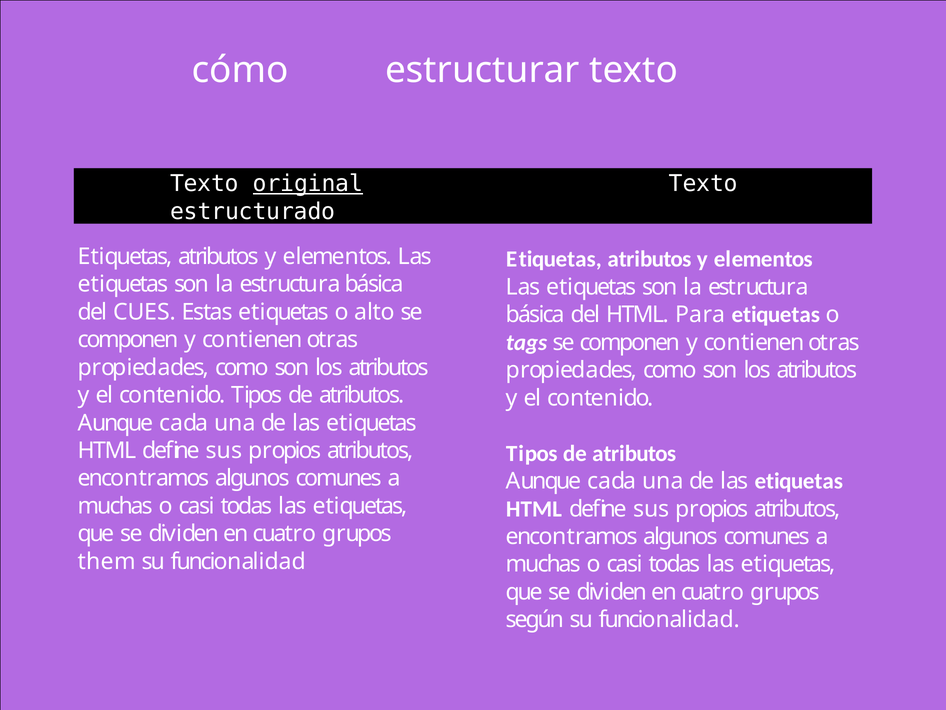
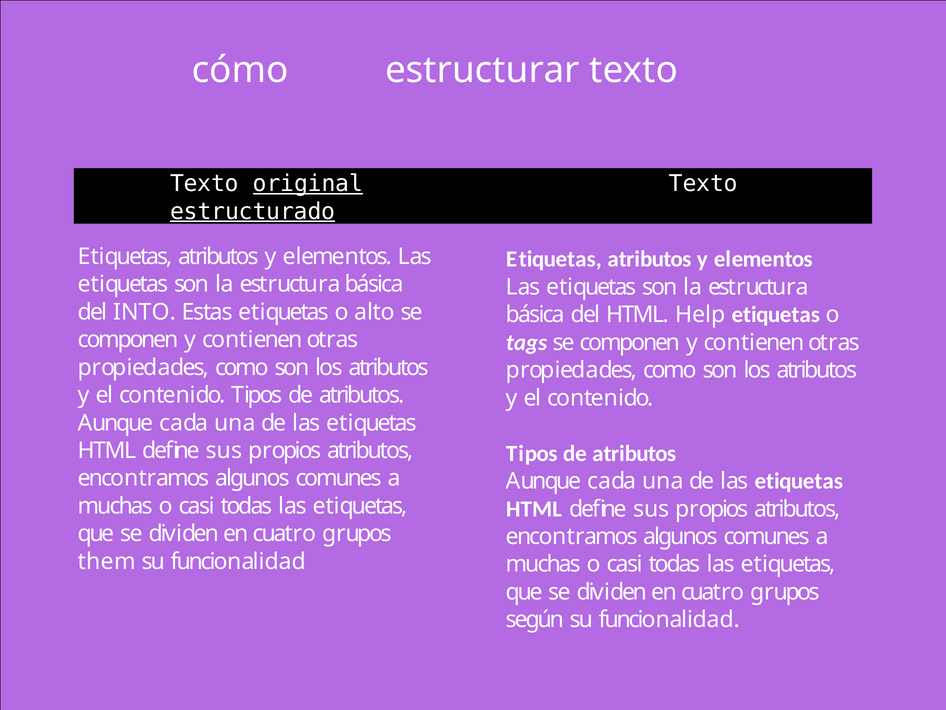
estructurado underline: none -> present (253, 211)
CUES: CUES -> INTO (145, 312)
Para: Para -> Help (700, 315)
